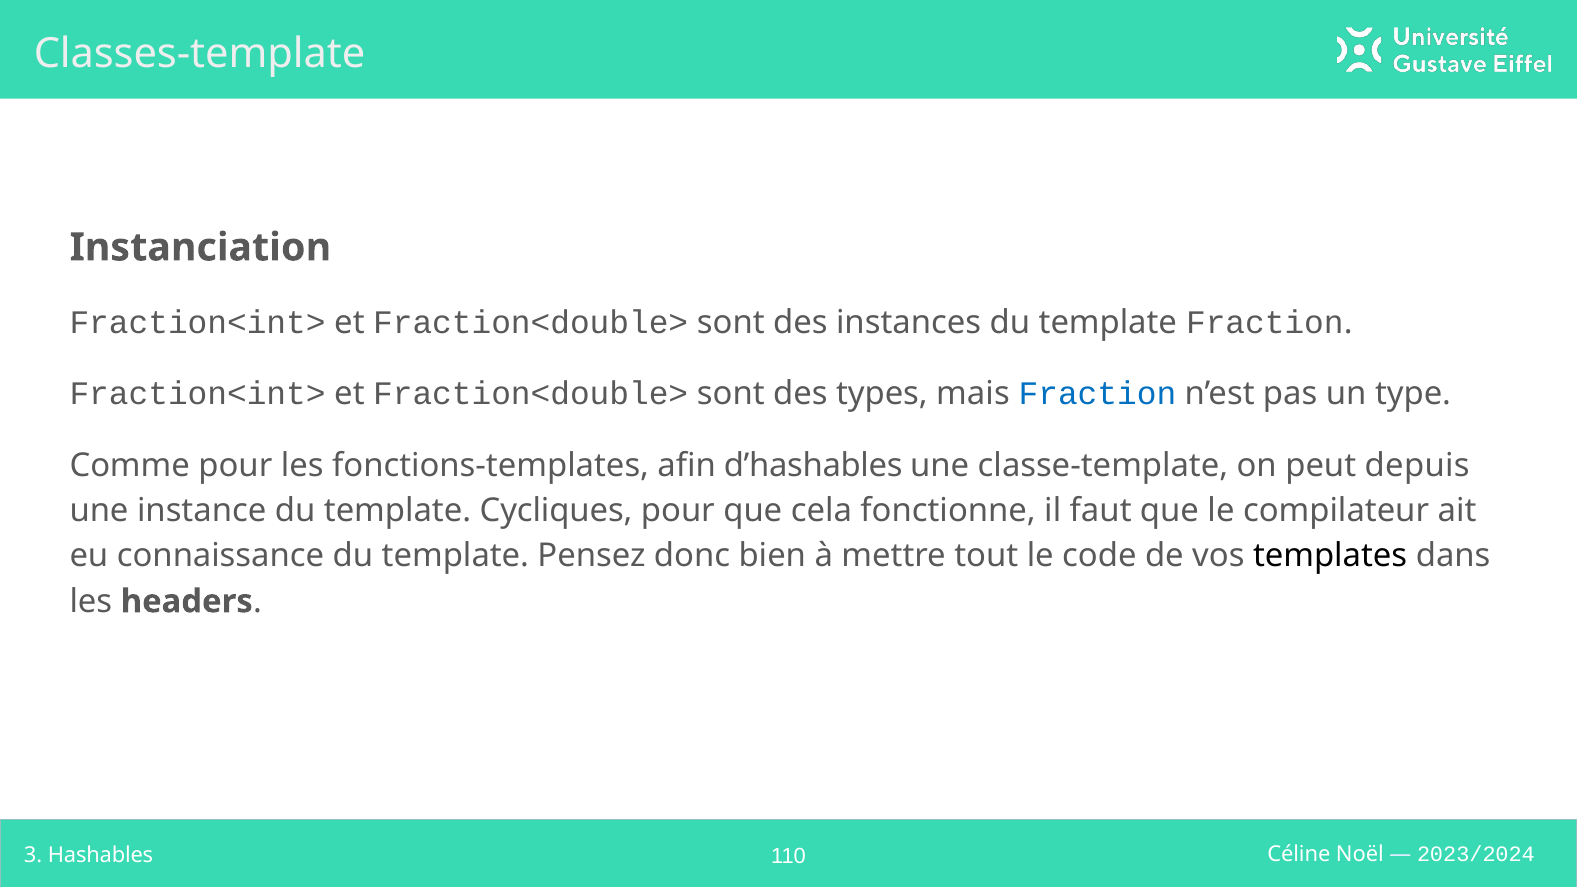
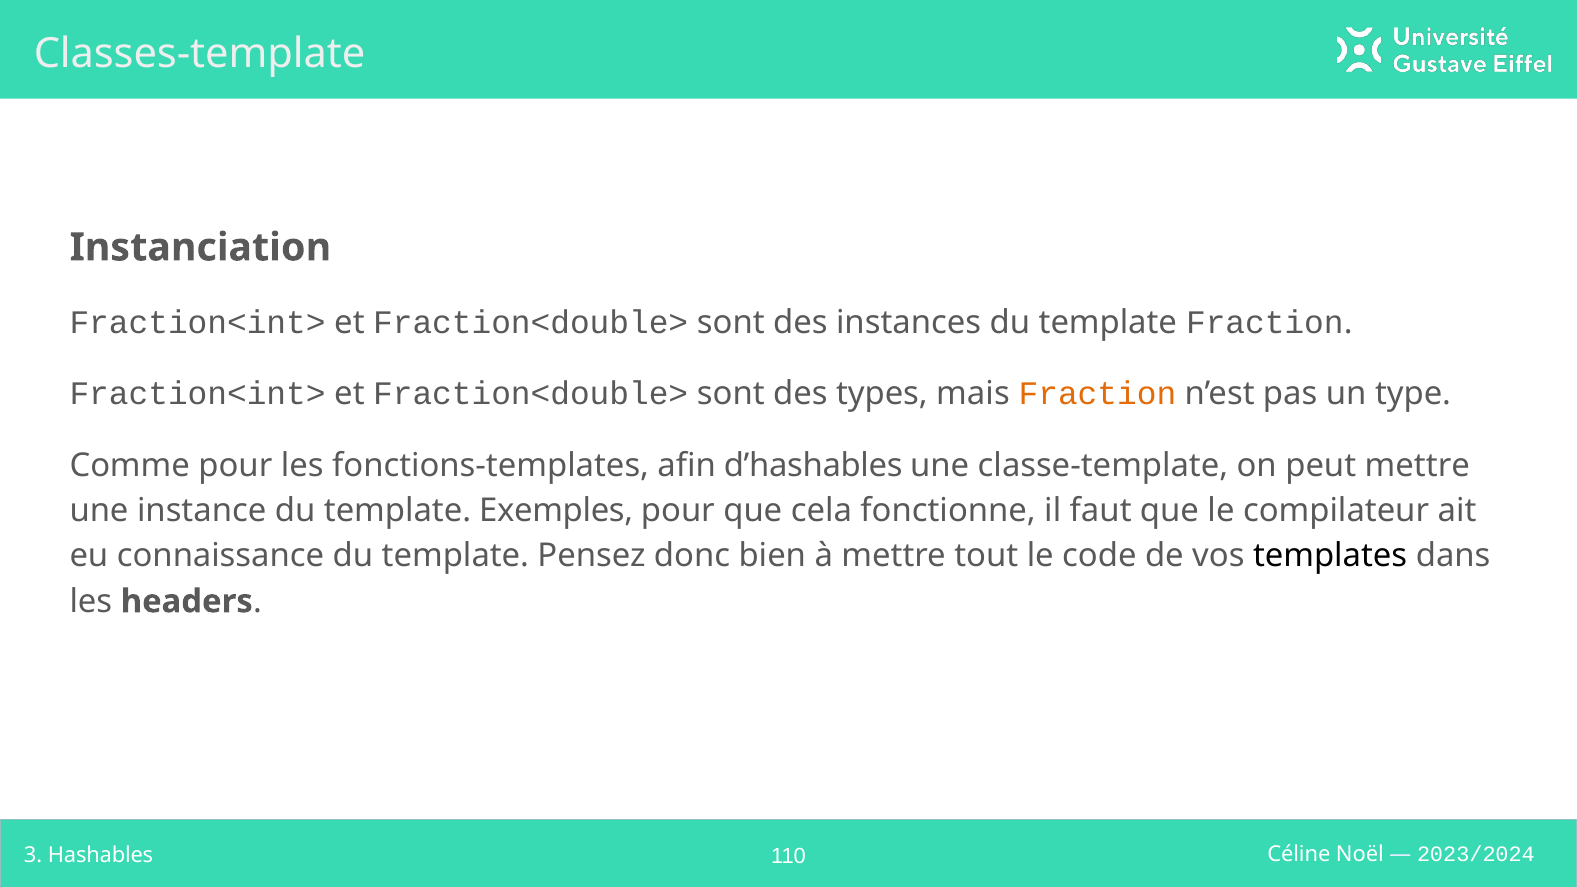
Fraction colour: blue -> orange (1097, 394)
peut depuis: depuis -> mettre (1417, 466)
Cycliques: Cycliques -> Exemples (556, 511)
